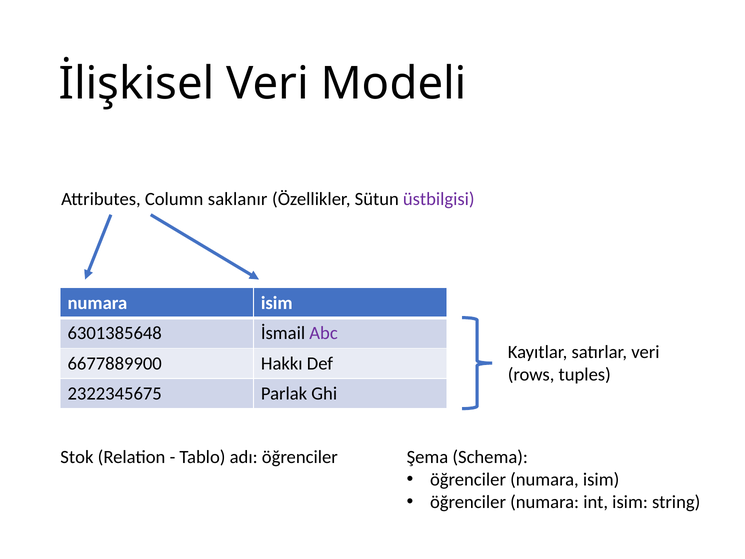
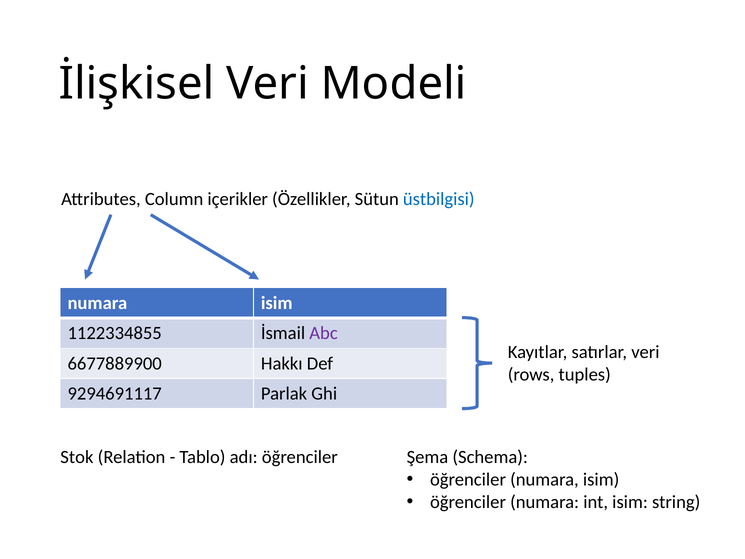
saklanır: saklanır -> içerikler (238, 199)
üstbilgisi colour: purple -> blue (439, 199)
6301385648: 6301385648 -> 1122334855 (115, 333)
2322345675: 2322345675 -> 9294691117 (115, 394)
